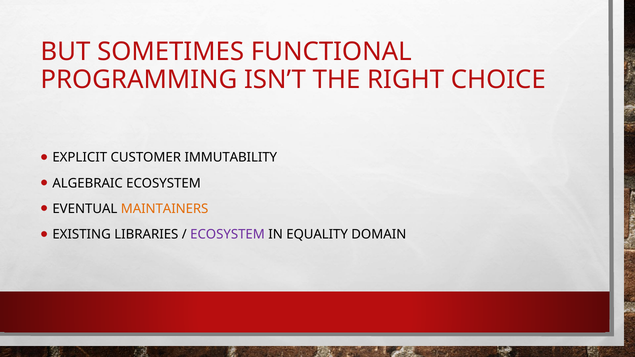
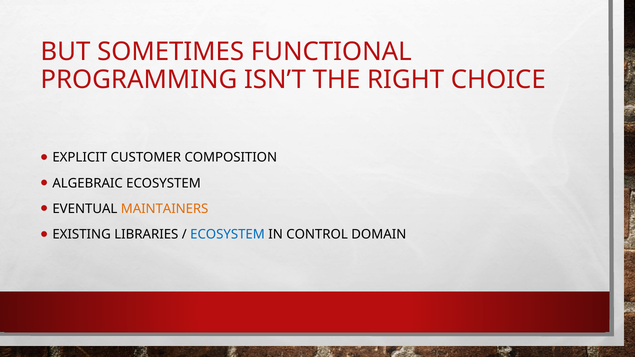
IMMUTABILITY: IMMUTABILITY -> COMPOSITION (231, 158)
ECOSYSTEM colour: purple -> blue (228, 235)
EQUALITY: EQUALITY -> CONTROL (317, 235)
